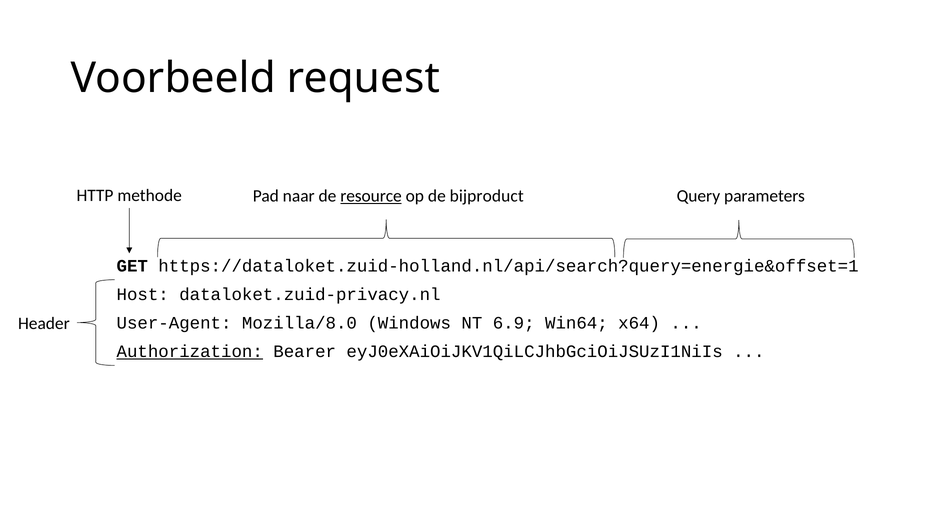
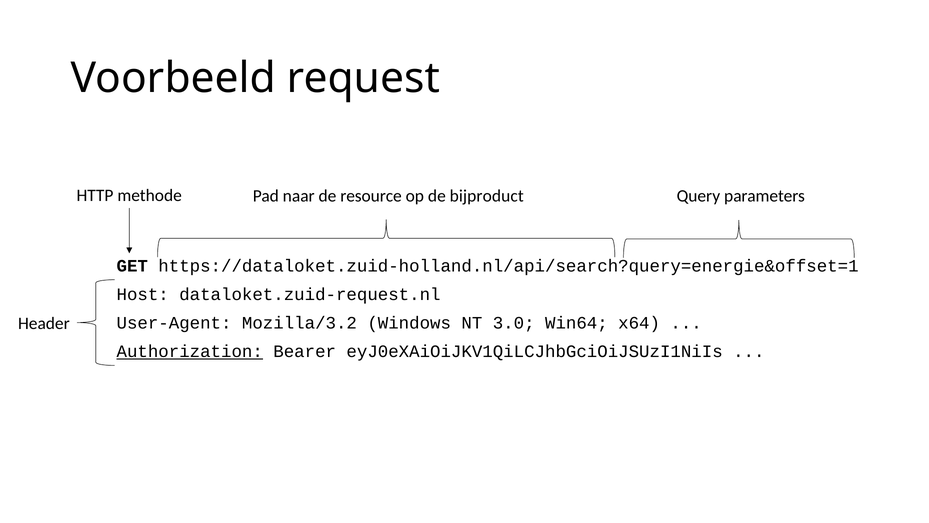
resource underline: present -> none (371, 196)
dataloket.zuid-privacy.nl: dataloket.zuid-privacy.nl -> dataloket.zuid-request.nl (310, 294)
Mozilla/8.0: Mozilla/8.0 -> Mozilla/3.2 (299, 323)
6.9: 6.9 -> 3.0 (514, 323)
